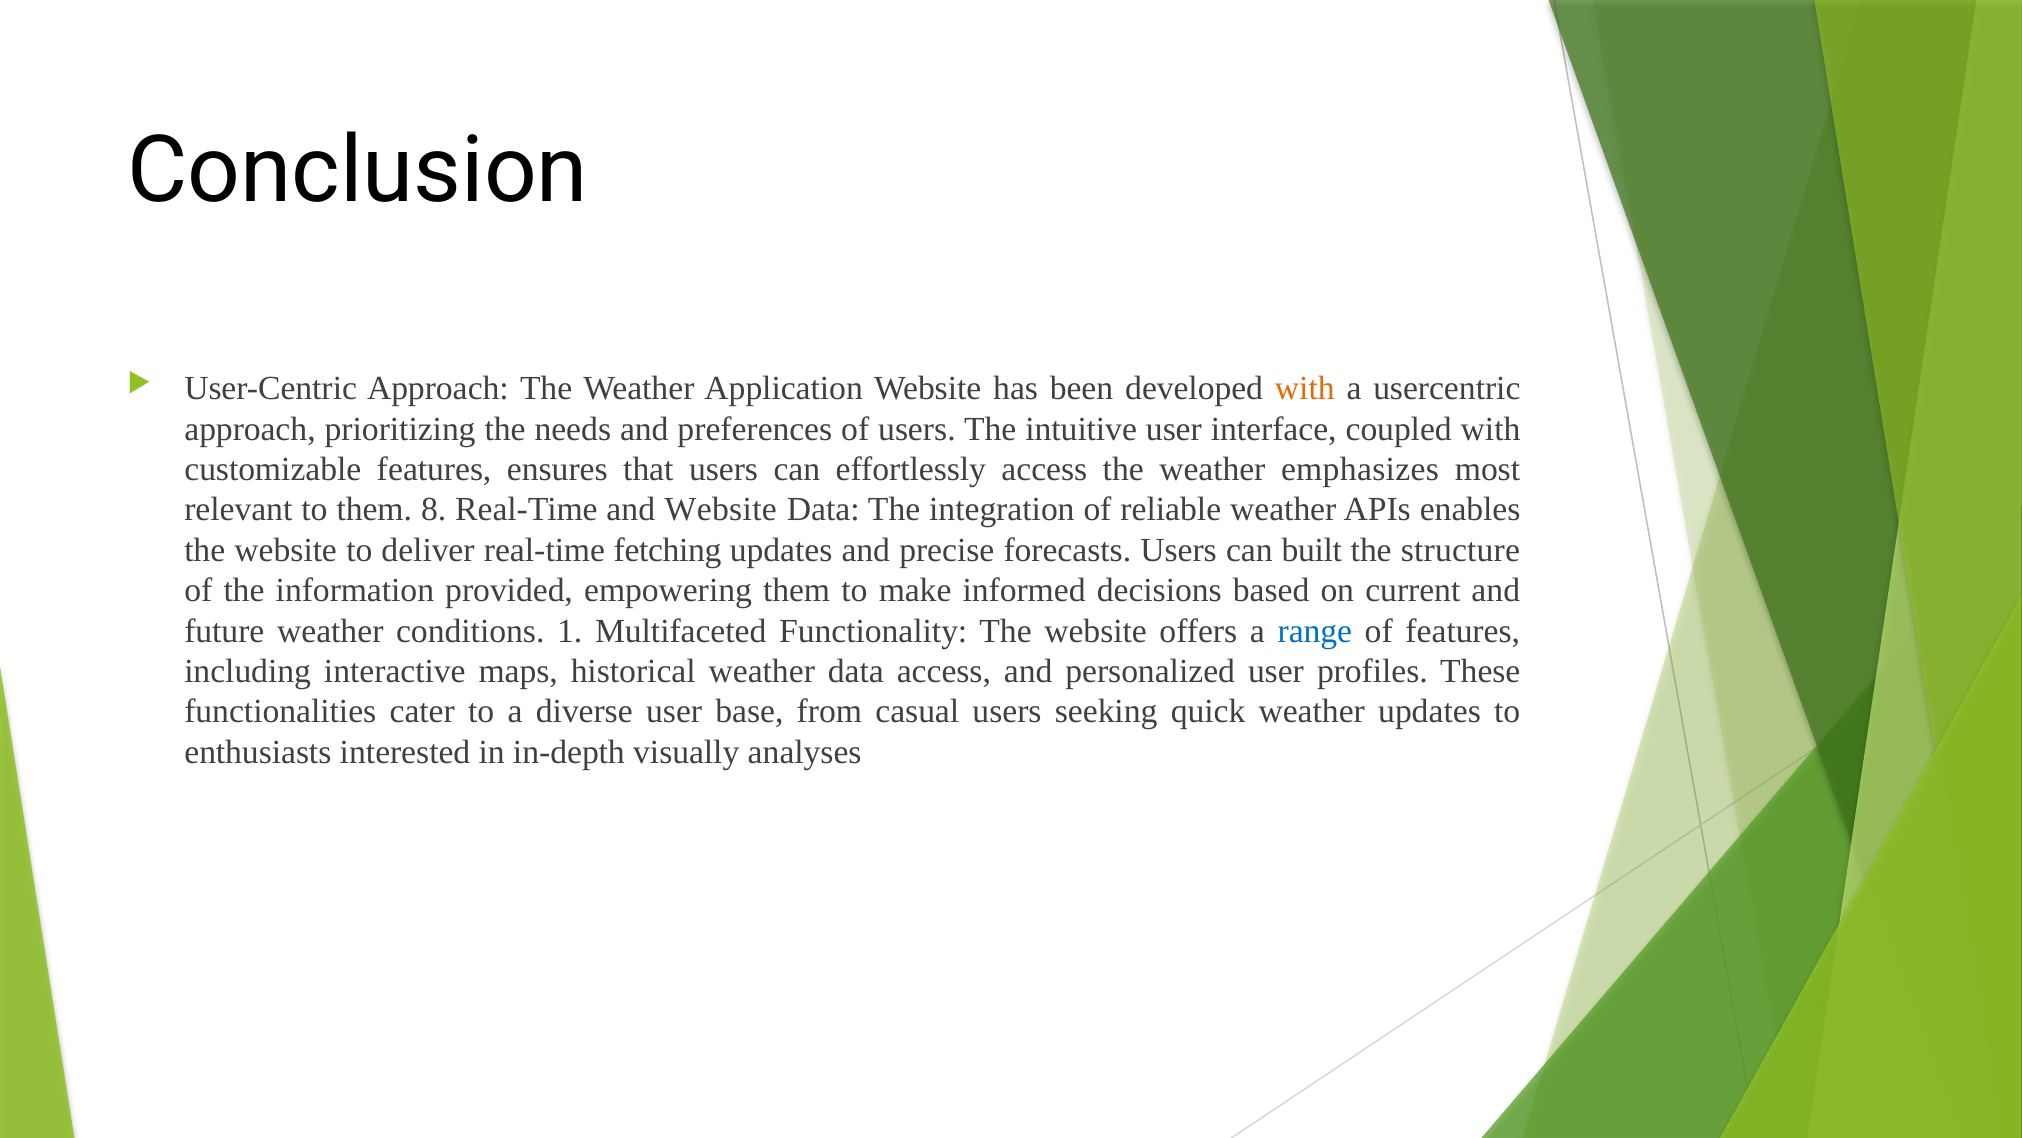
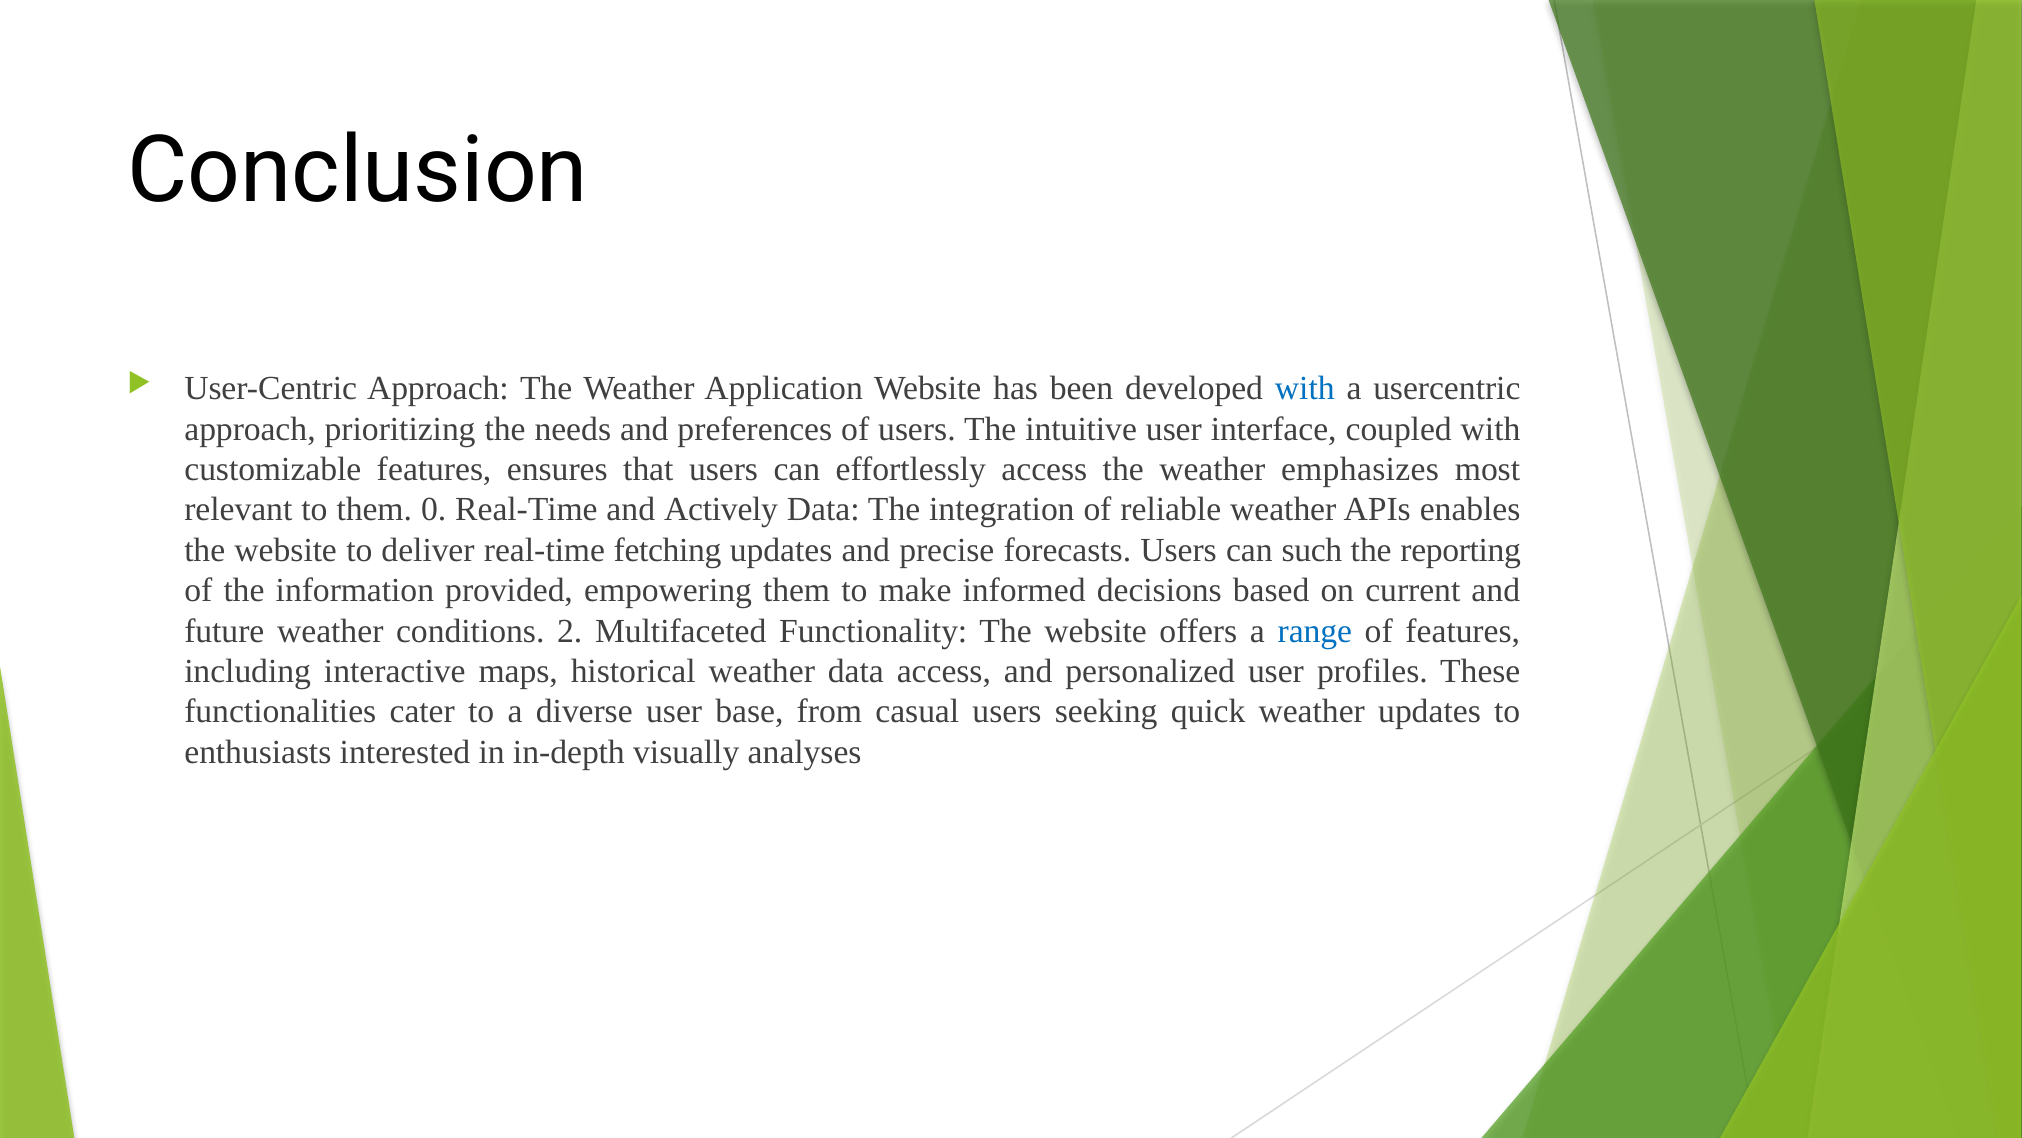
with colour: orange -> blue (1305, 388)
8: 8 -> 0 (434, 510)
and Website: Website -> Actively (721, 510)
built: built -> such (1312, 550)
structure: structure -> reporting (1461, 550)
1: 1 -> 2 (570, 631)
